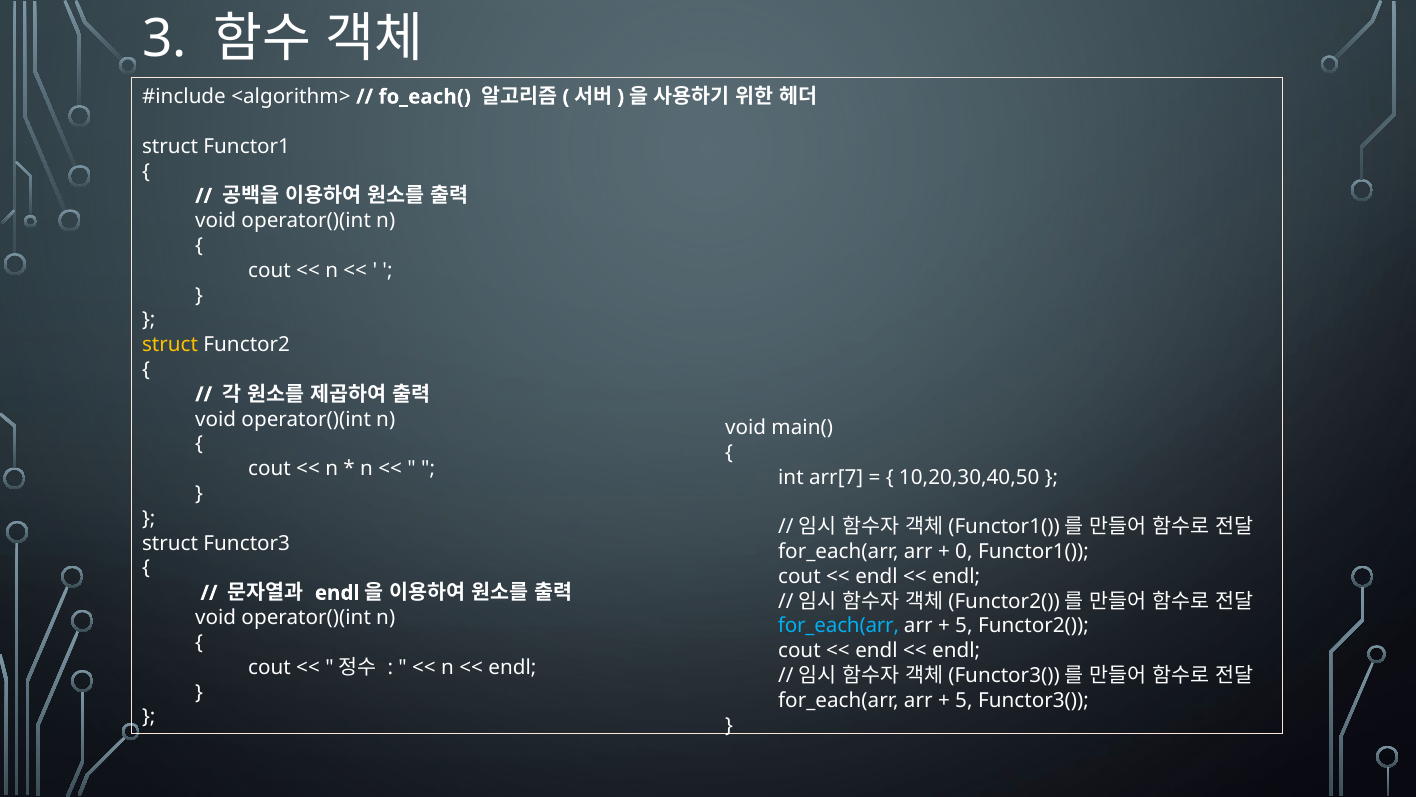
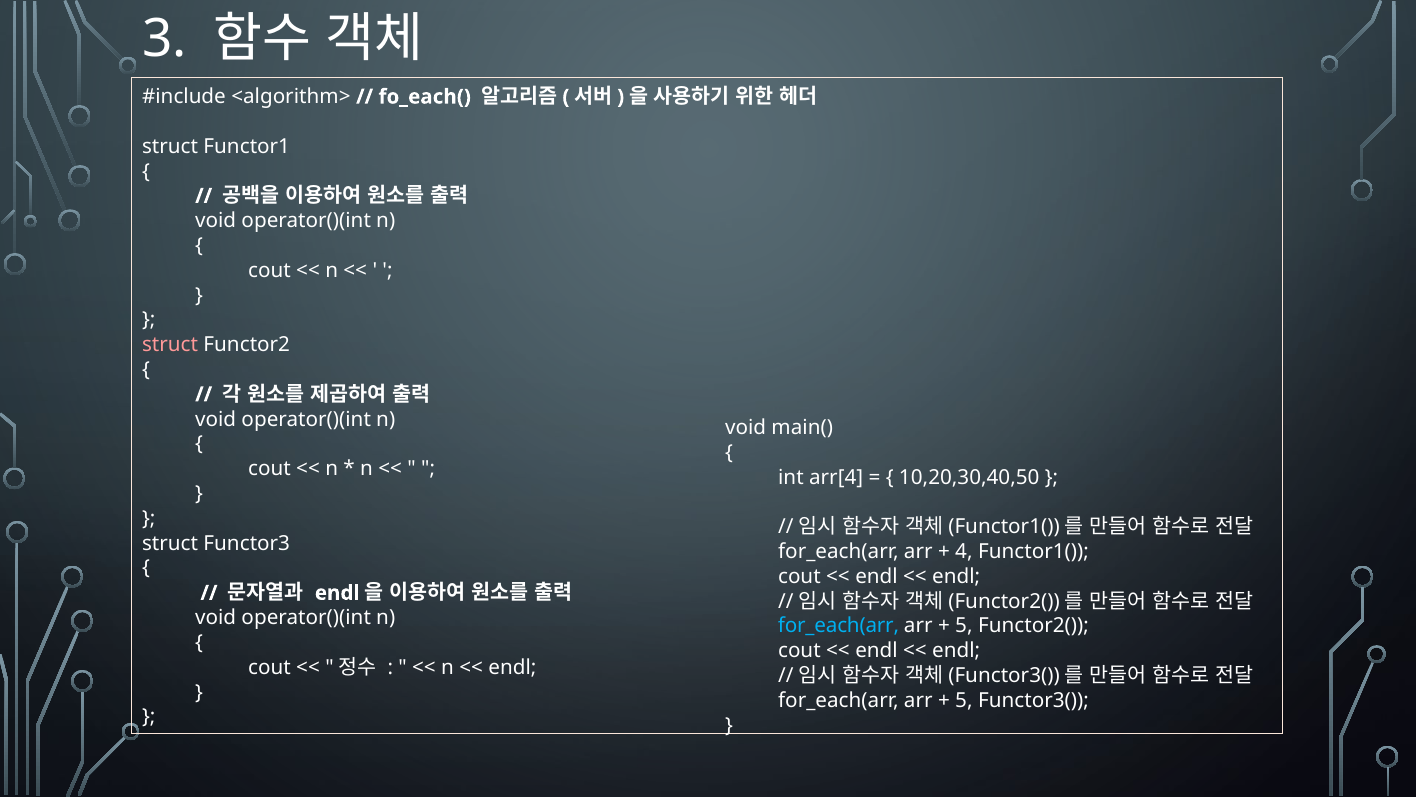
struct colour: yellow -> pink (170, 345)
arr[7: arr[7 -> arr[4 (836, 477)
0: 0 -> 4 (964, 551)
